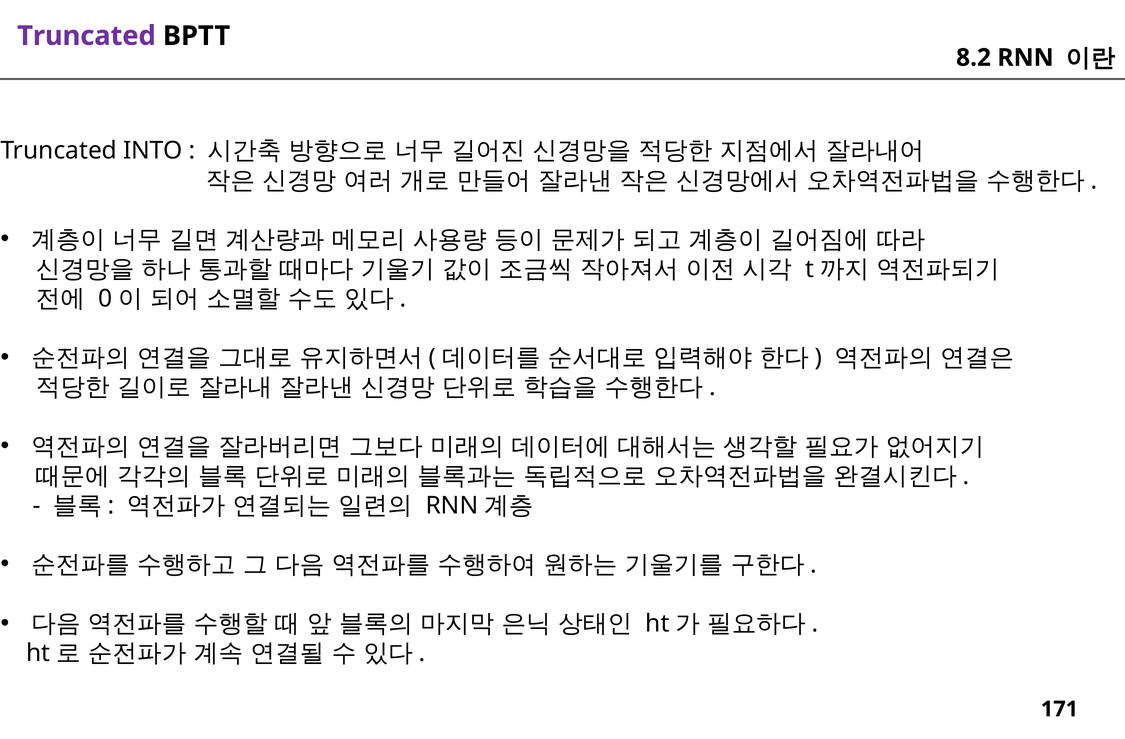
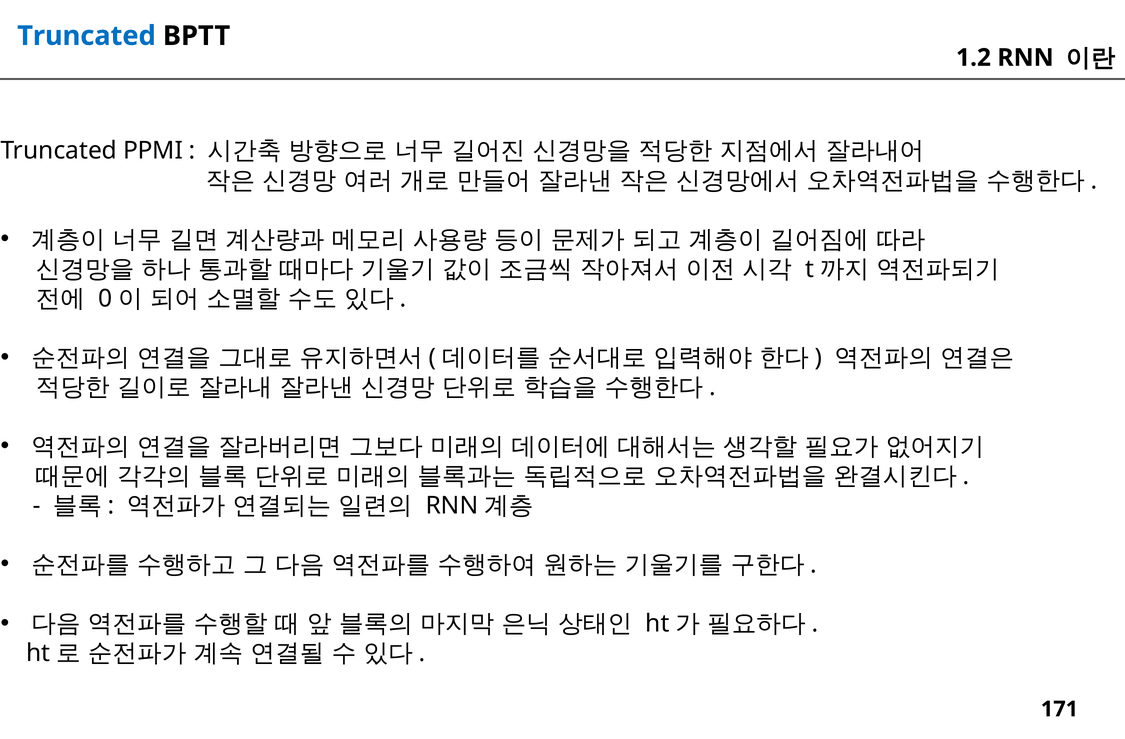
Truncated colour: purple -> blue (86, 36)
8.2: 8.2 -> 1.2 (974, 58)
INTO: INTO -> PPMI (153, 151)
